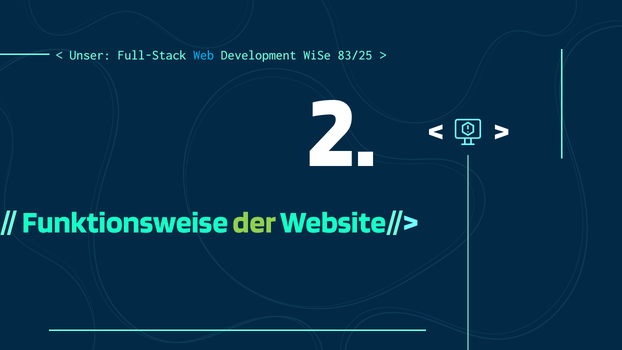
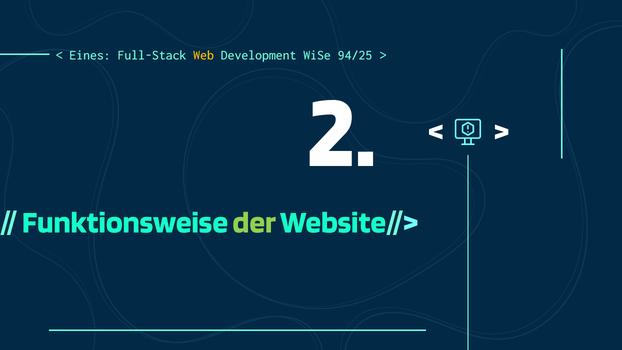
Unser: Unser -> Eines (90, 55)
Web colour: light blue -> yellow (204, 55)
83/25: 83/25 -> 94/25 (355, 55)
